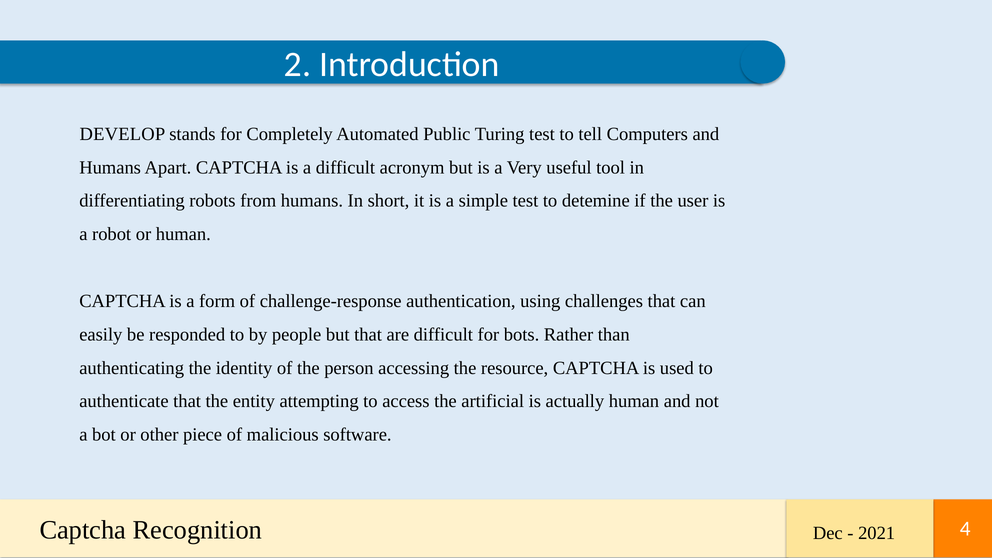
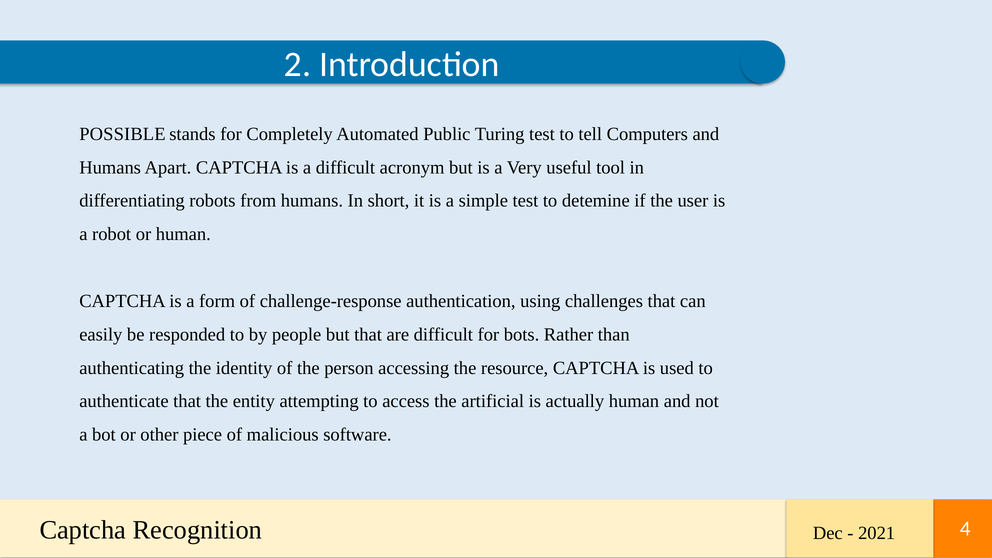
DEVELOP: DEVELOP -> POSSIBLE (122, 134)
